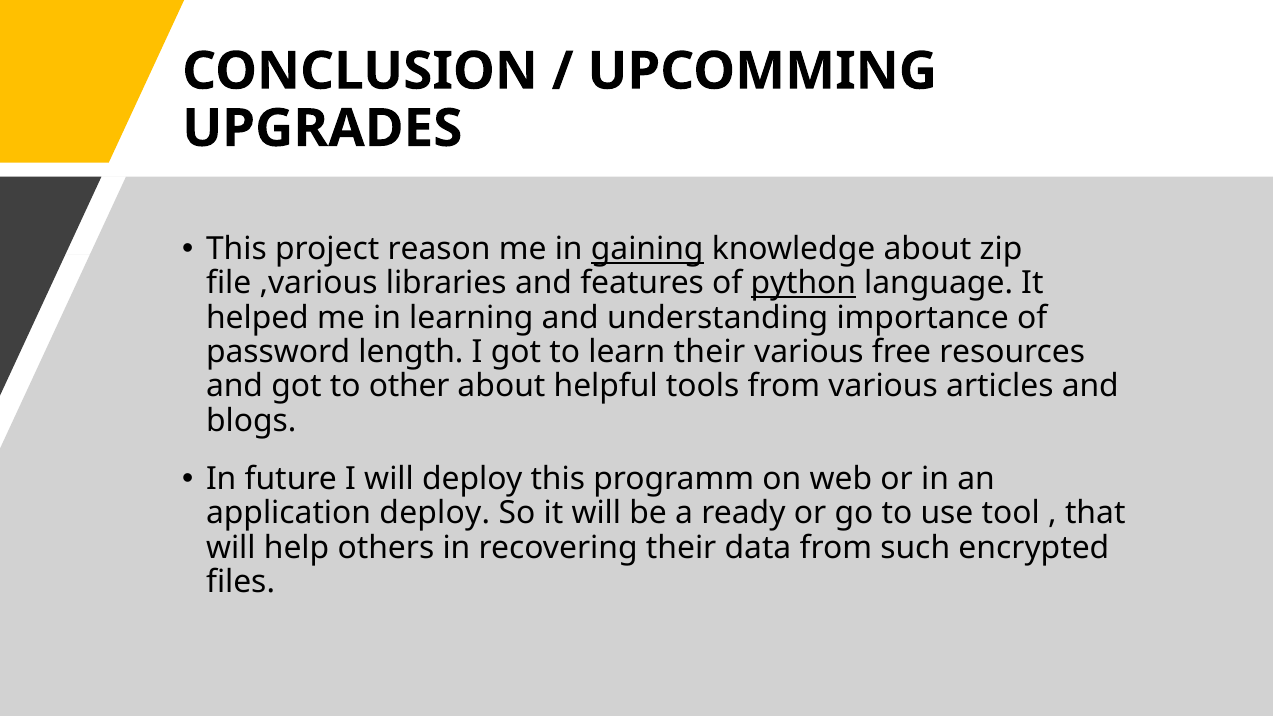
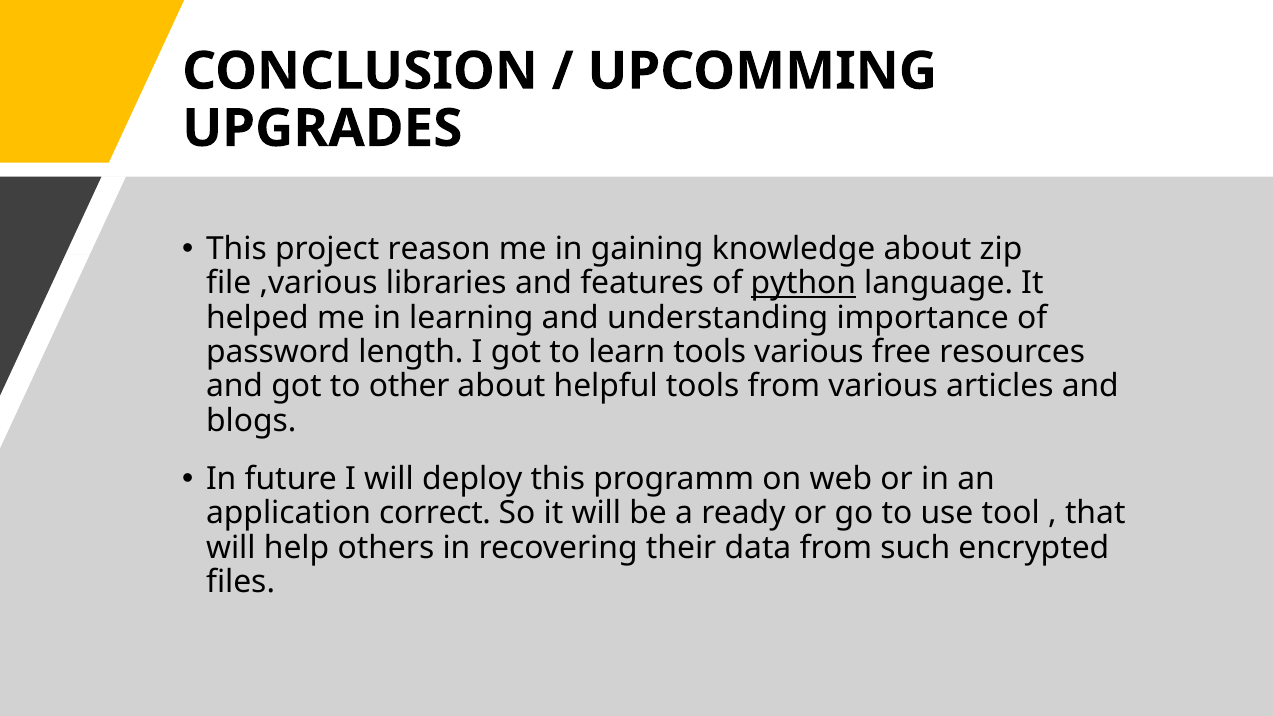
gaining underline: present -> none (647, 249)
learn their: their -> tools (710, 352)
application deploy: deploy -> correct (435, 513)
